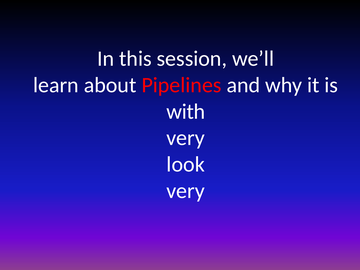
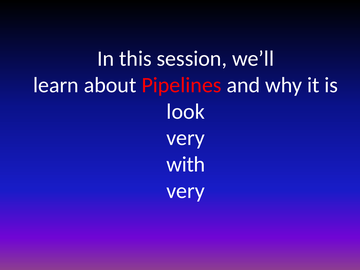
with: with -> look (186, 112)
look: look -> with (186, 164)
